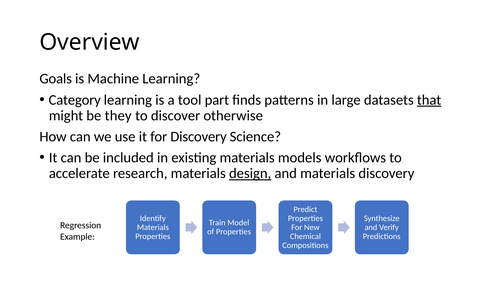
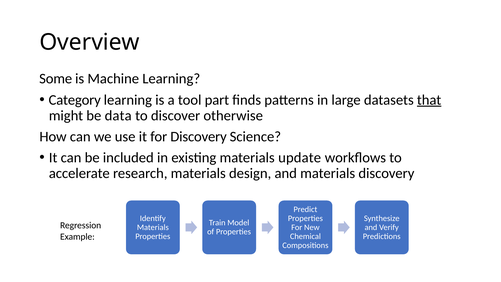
Goals: Goals -> Some (56, 79)
they: they -> data (118, 116)
models: models -> update (300, 158)
design underline: present -> none (250, 173)
